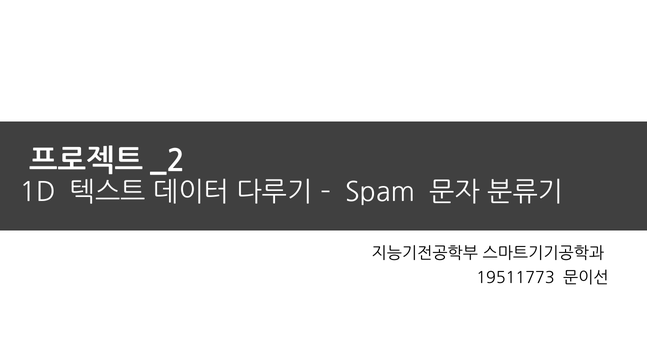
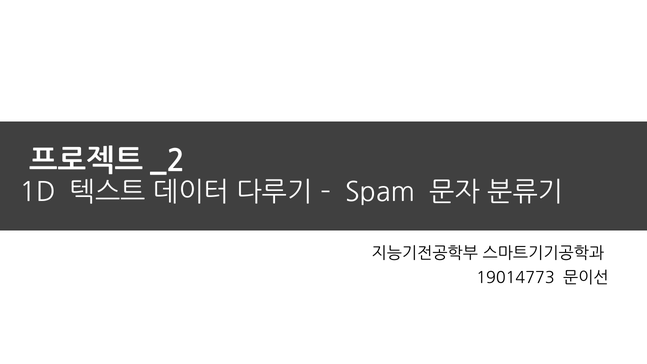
19511773: 19511773 -> 19014773 (515, 278)
